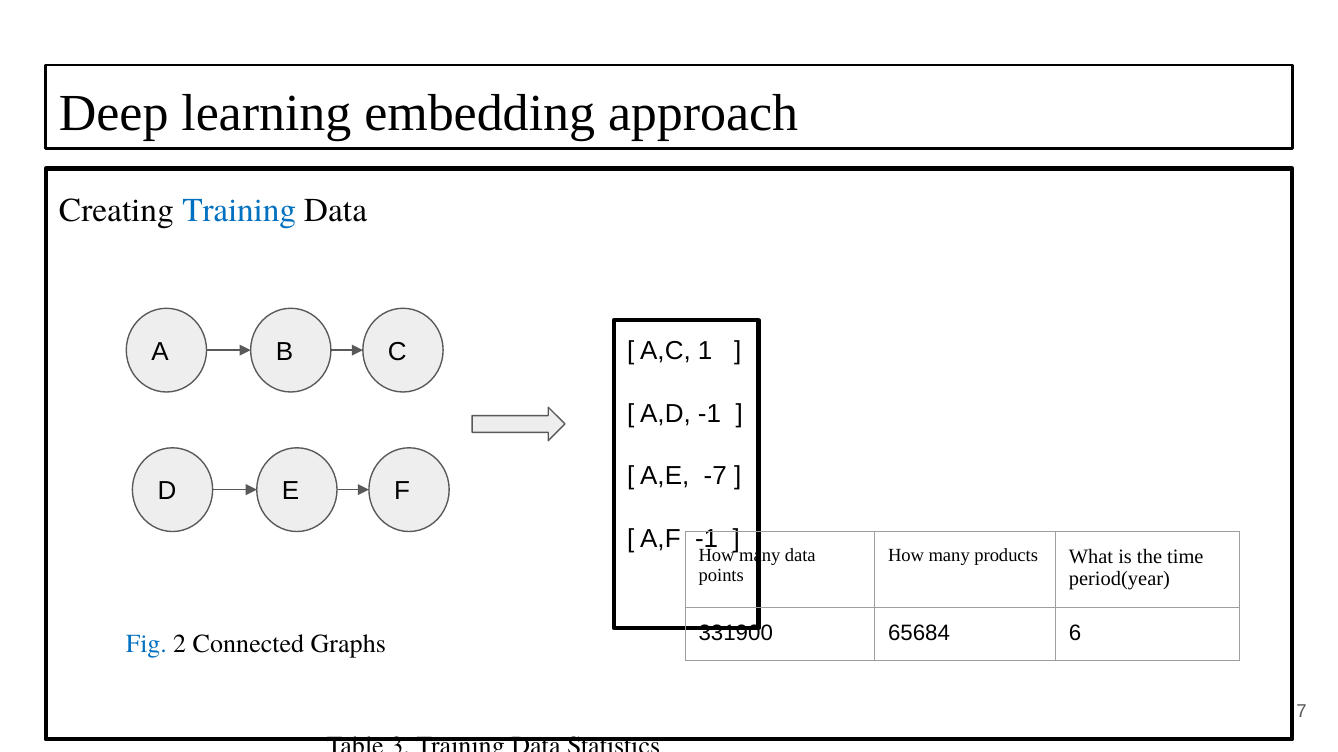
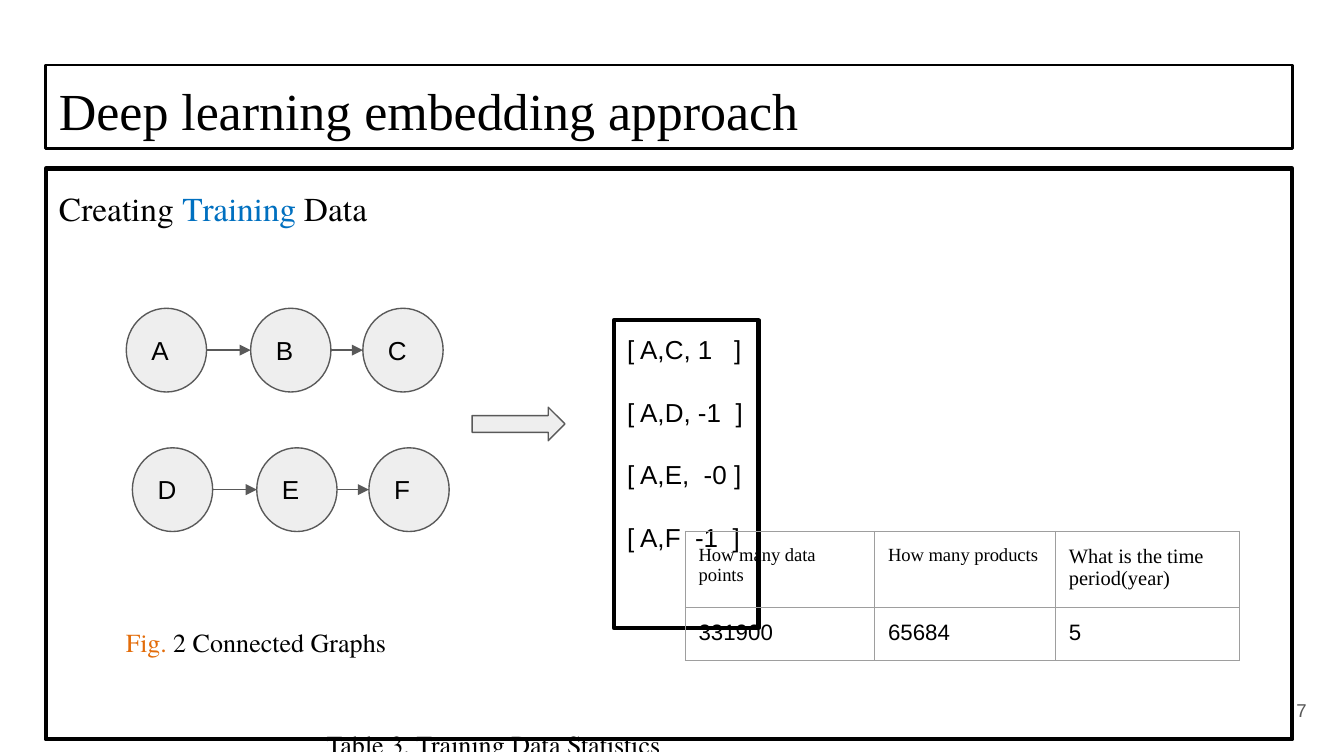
-7: -7 -> -0 (715, 476)
6: 6 -> 5 (1075, 634)
Fig colour: blue -> orange (146, 645)
